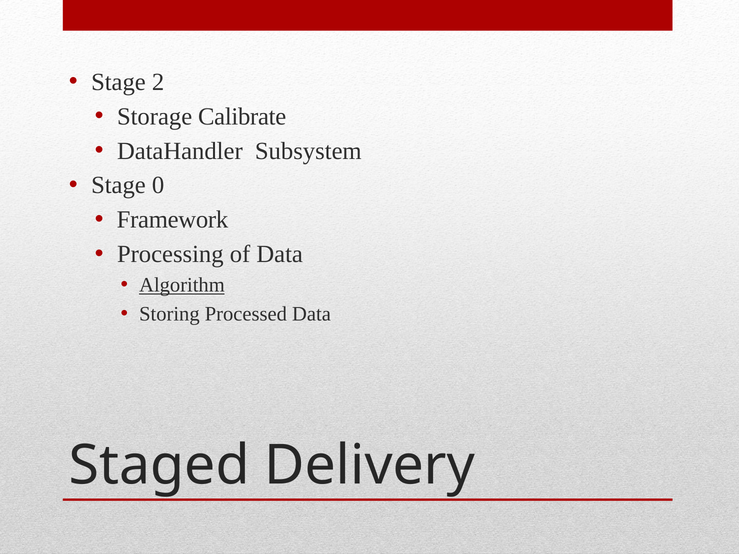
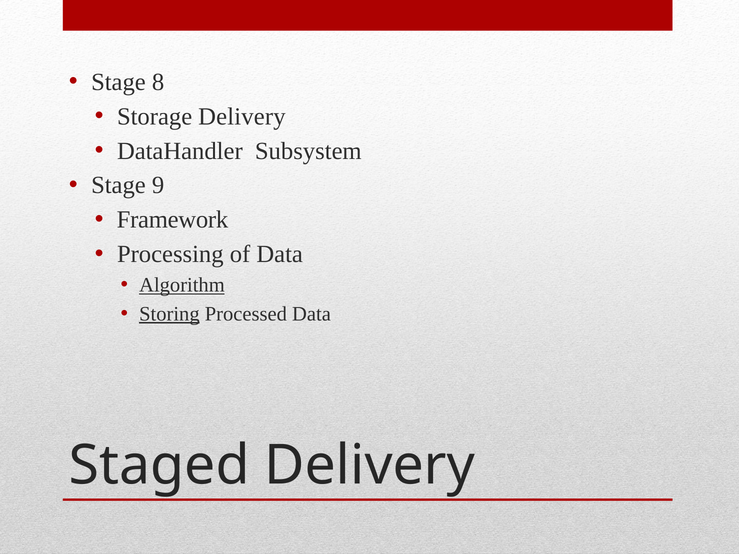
2: 2 -> 8 (158, 82)
Storage Calibrate: Calibrate -> Delivery (242, 116)
0: 0 -> 9 (158, 185)
Storing underline: none -> present (169, 314)
